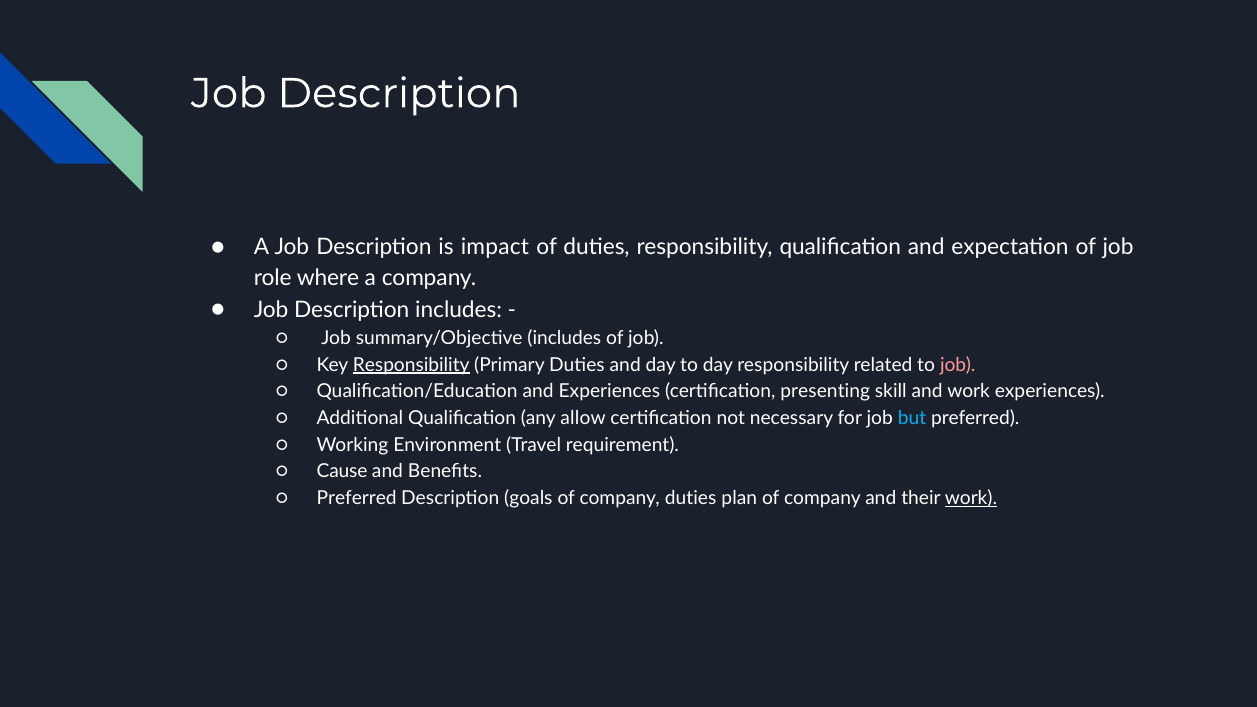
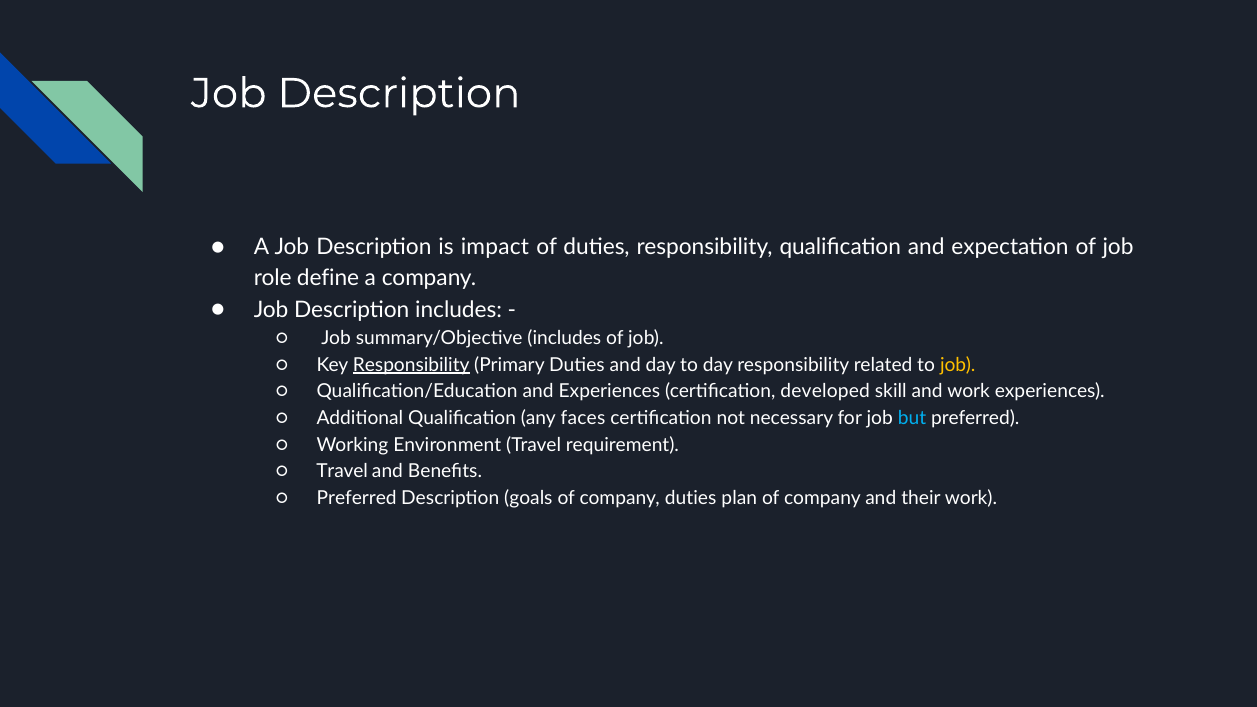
where: where -> define (328, 278)
job colour: pink -> yellow (958, 365)
presenting: presenting -> developed (825, 391)
allow: allow -> faces (583, 418)
Cause: Cause -> Travel (342, 472)
work underline: present -> none (971, 498)
